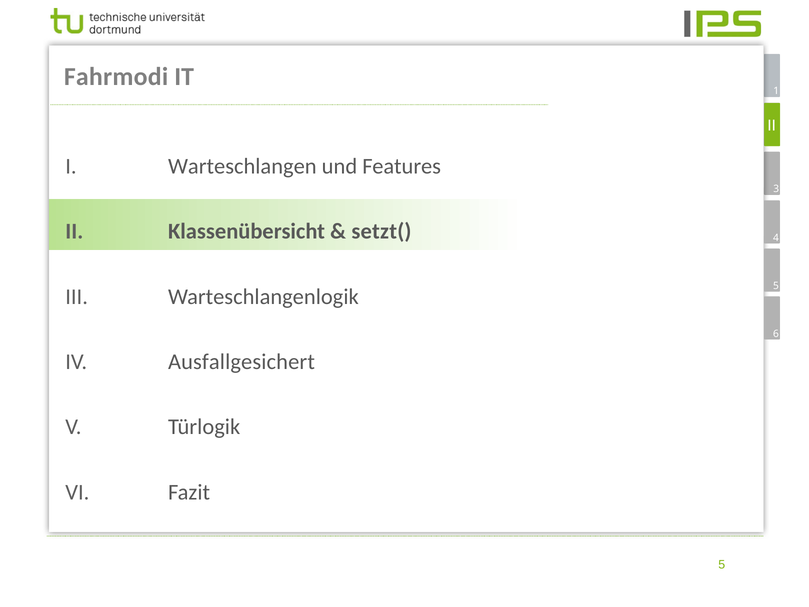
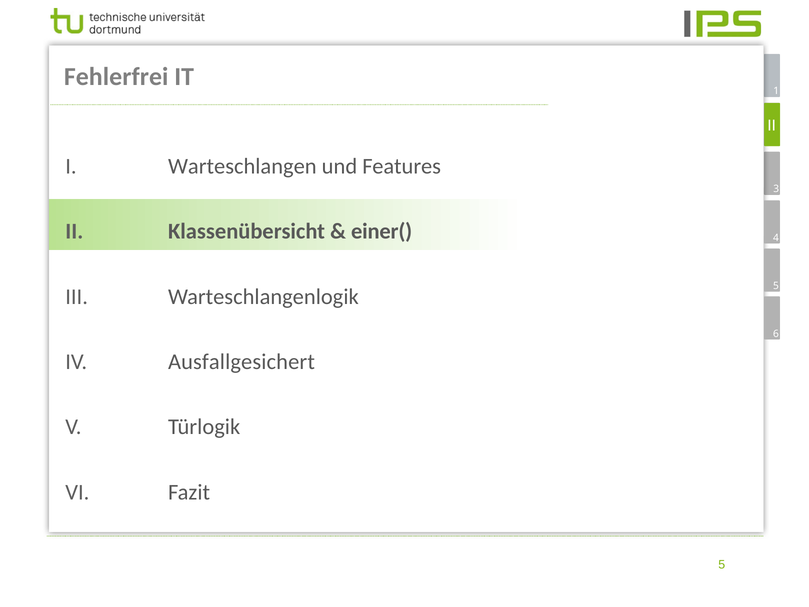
Fahrmodi: Fahrmodi -> Fehlerfrei (116, 77)
setzt(: setzt( -> einer( (382, 231)
